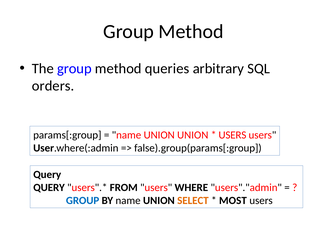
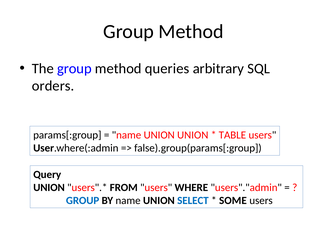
USERS: USERS -> TABLE (232, 135)
QUERY: QUERY -> UNION (49, 188)
SELECT colour: orange -> blue (193, 201)
MOST: MOST -> SOME (233, 201)
